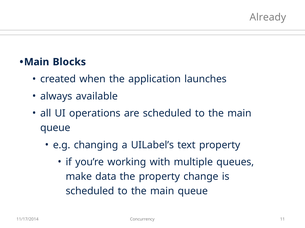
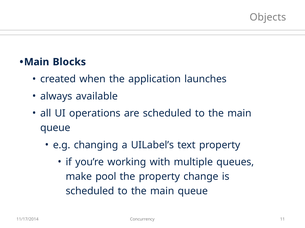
Already: Already -> Objects (268, 17)
data: data -> pool (106, 177)
